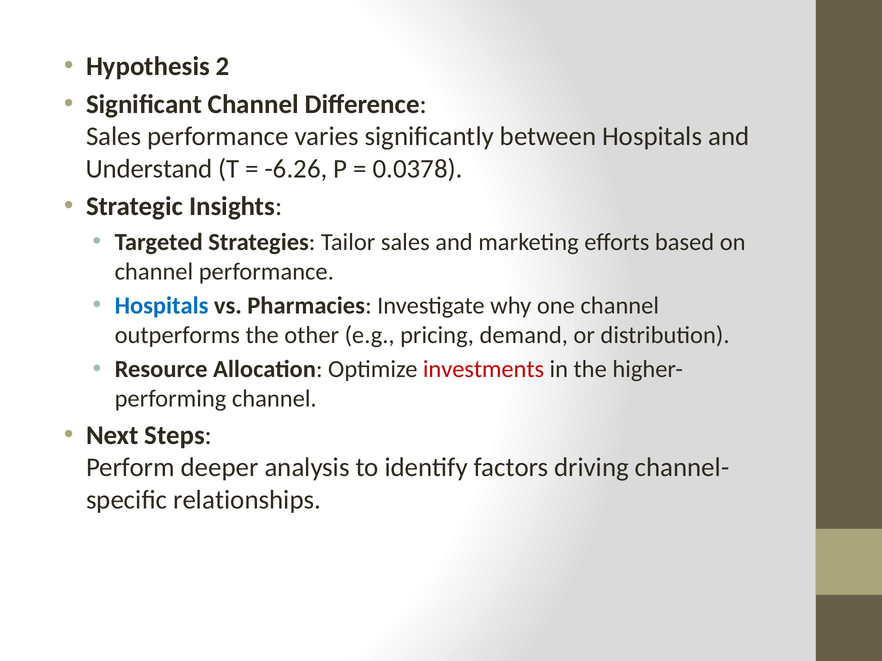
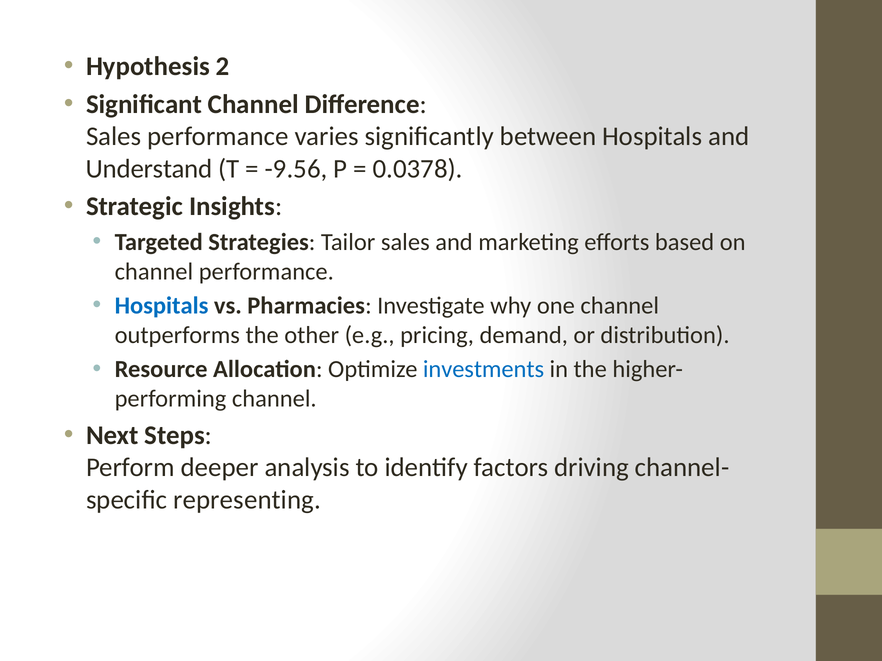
-6.26: -6.26 -> -9.56 (296, 169)
investments colour: red -> blue (484, 370)
relationships: relationships -> representing (247, 500)
